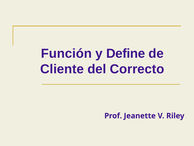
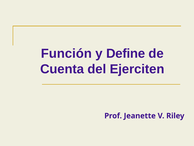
Cliente: Cliente -> Cuenta (62, 69)
Correcto: Correcto -> Ejerciten (137, 69)
